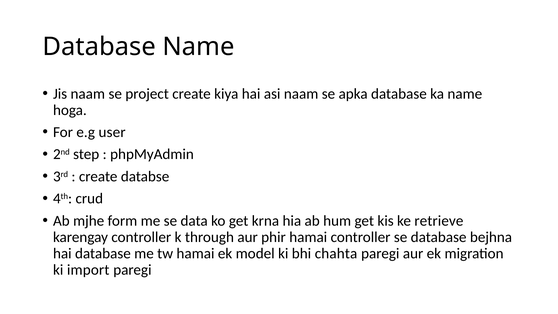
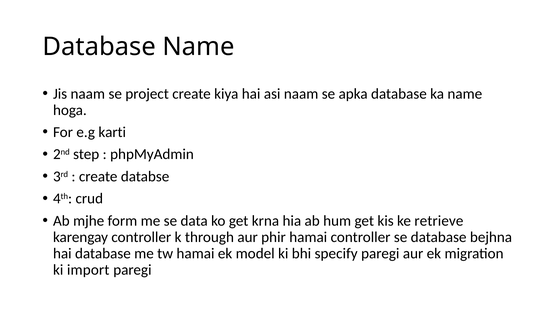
user: user -> karti (112, 132)
chahta: chahta -> specify (336, 253)
